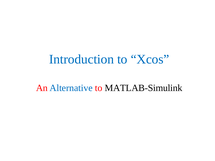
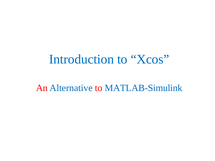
MATLAB-Simulink colour: black -> blue (144, 88)
